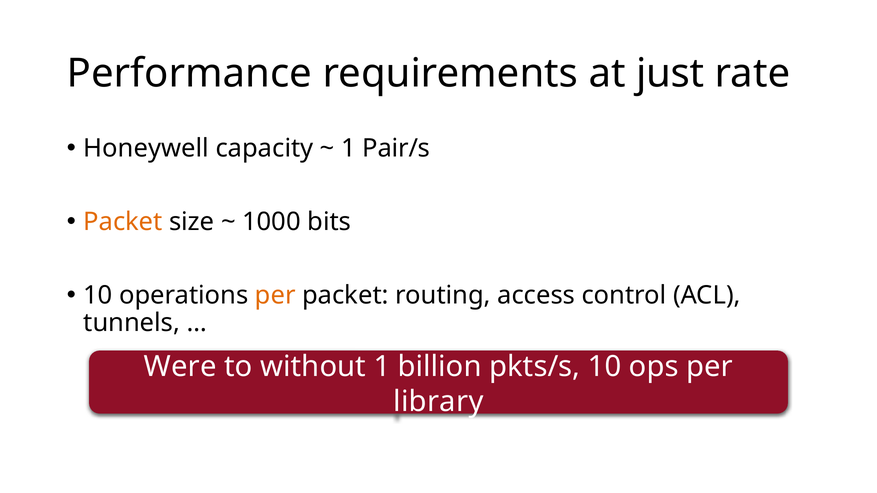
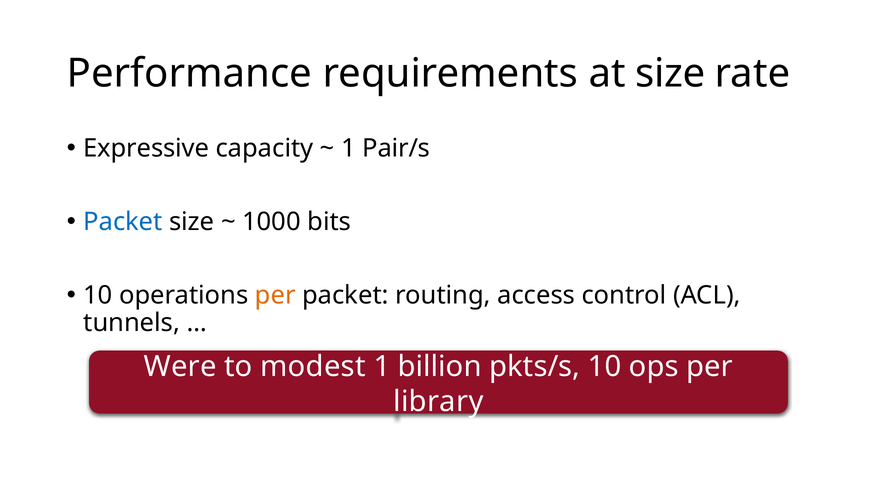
at just: just -> size (670, 74)
Honeywell: Honeywell -> Expressive (146, 148)
Packet colour: orange -> blue (123, 222)
without: without -> modest (313, 367)
